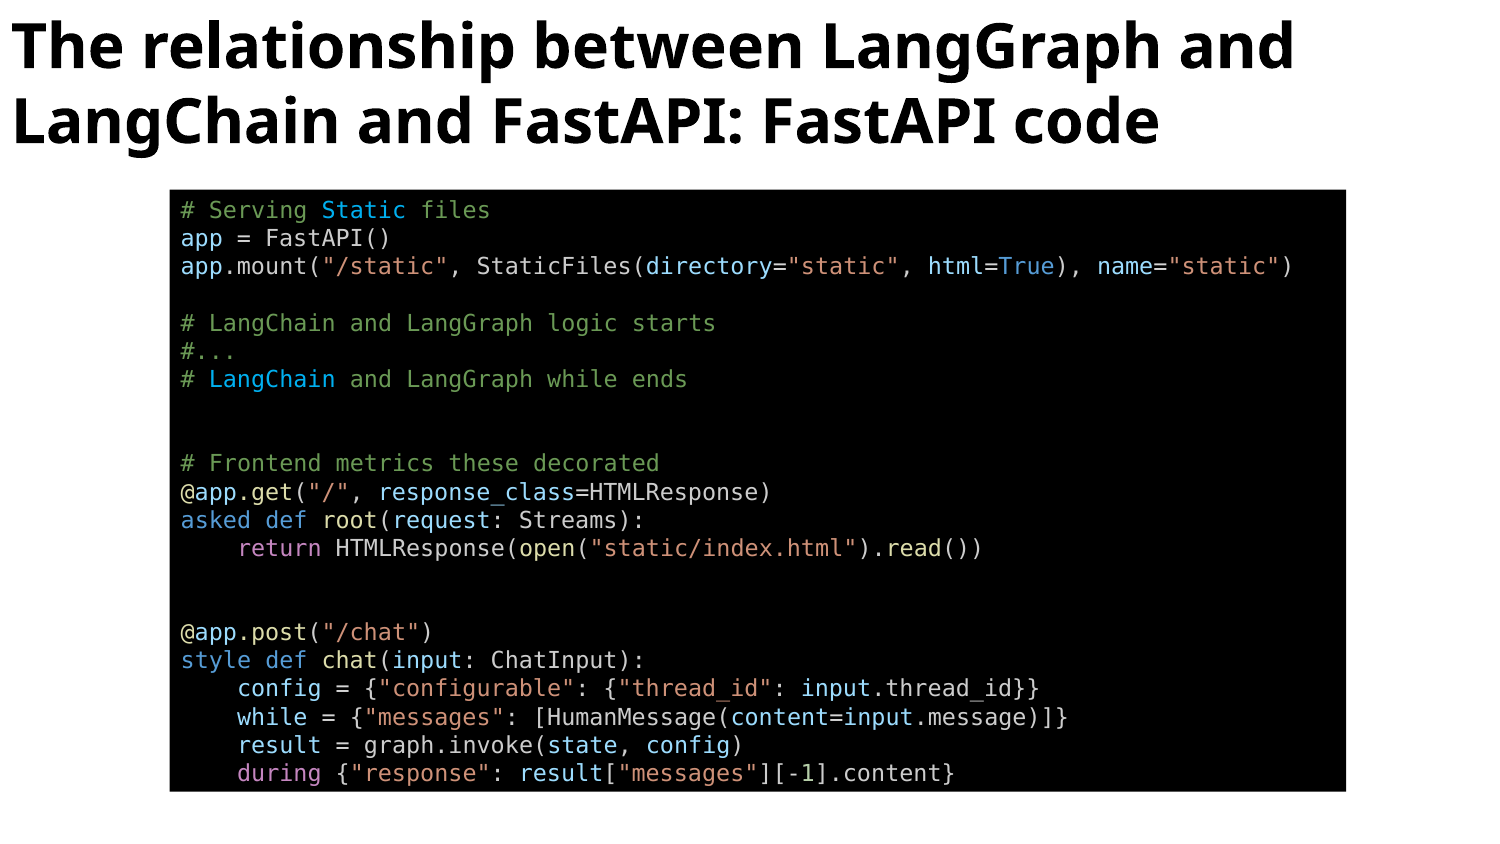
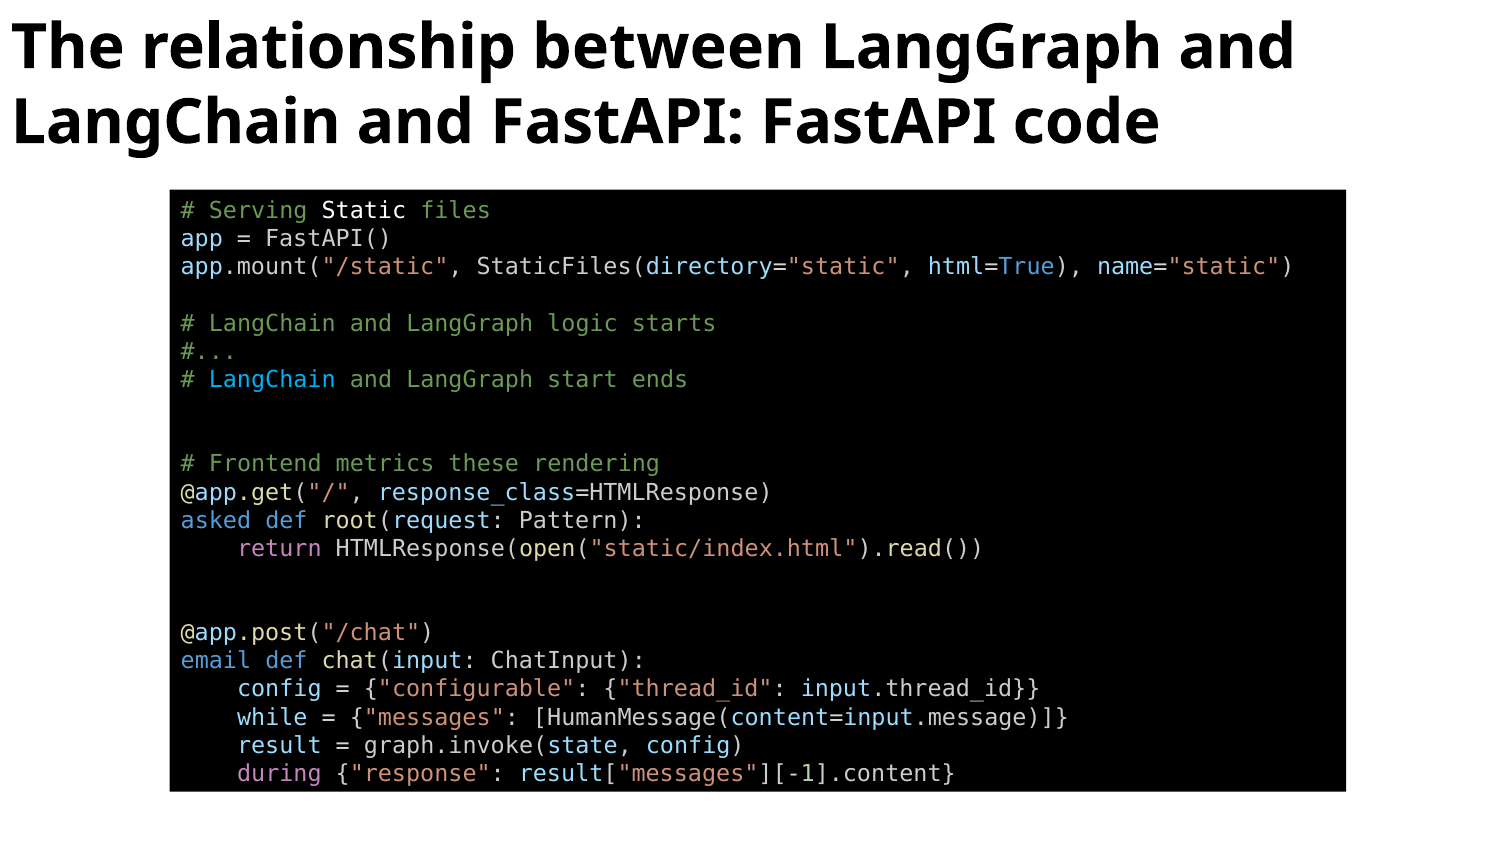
Static colour: light blue -> white (364, 211)
LangGraph while: while -> start (582, 380)
decorated: decorated -> rendering (597, 464)
Streams: Streams -> Pattern (582, 520)
style: style -> email (216, 661)
